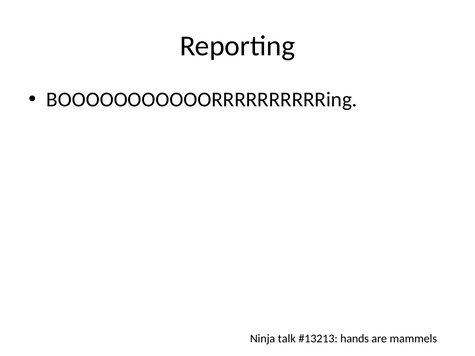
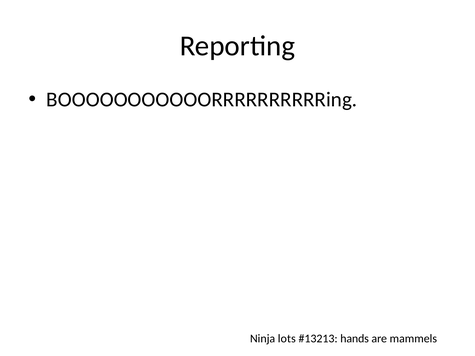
talk: talk -> lots (287, 339)
